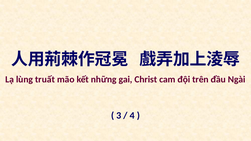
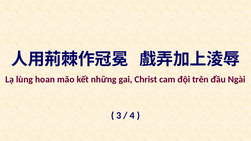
truất: truất -> hoan (45, 80)
